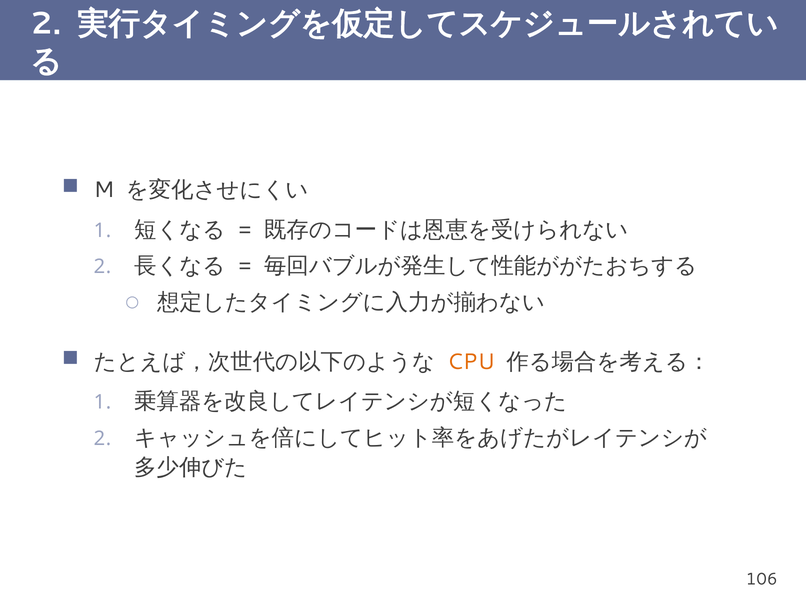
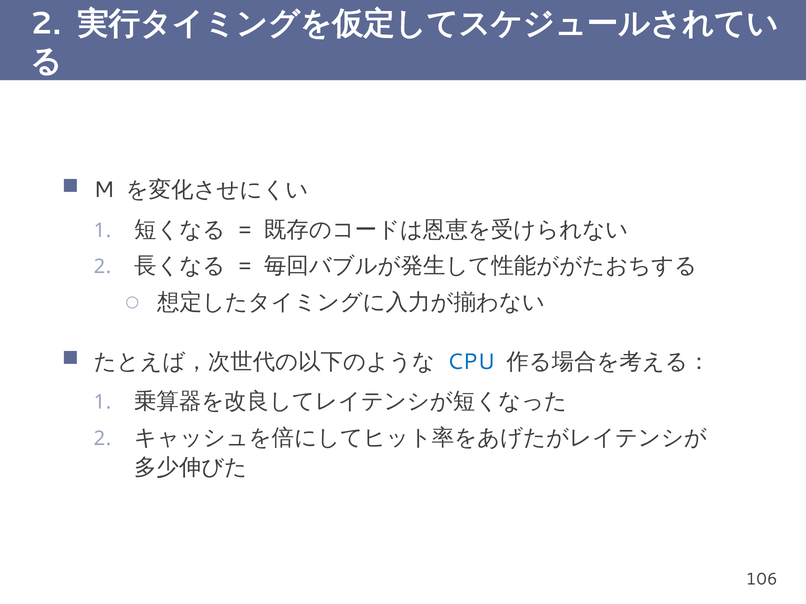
CPU colour: orange -> blue (471, 362)
